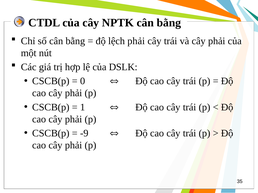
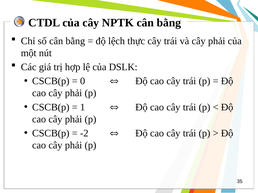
lệch phải: phải -> thực (136, 41)
-9: -9 -> -2 (84, 133)
